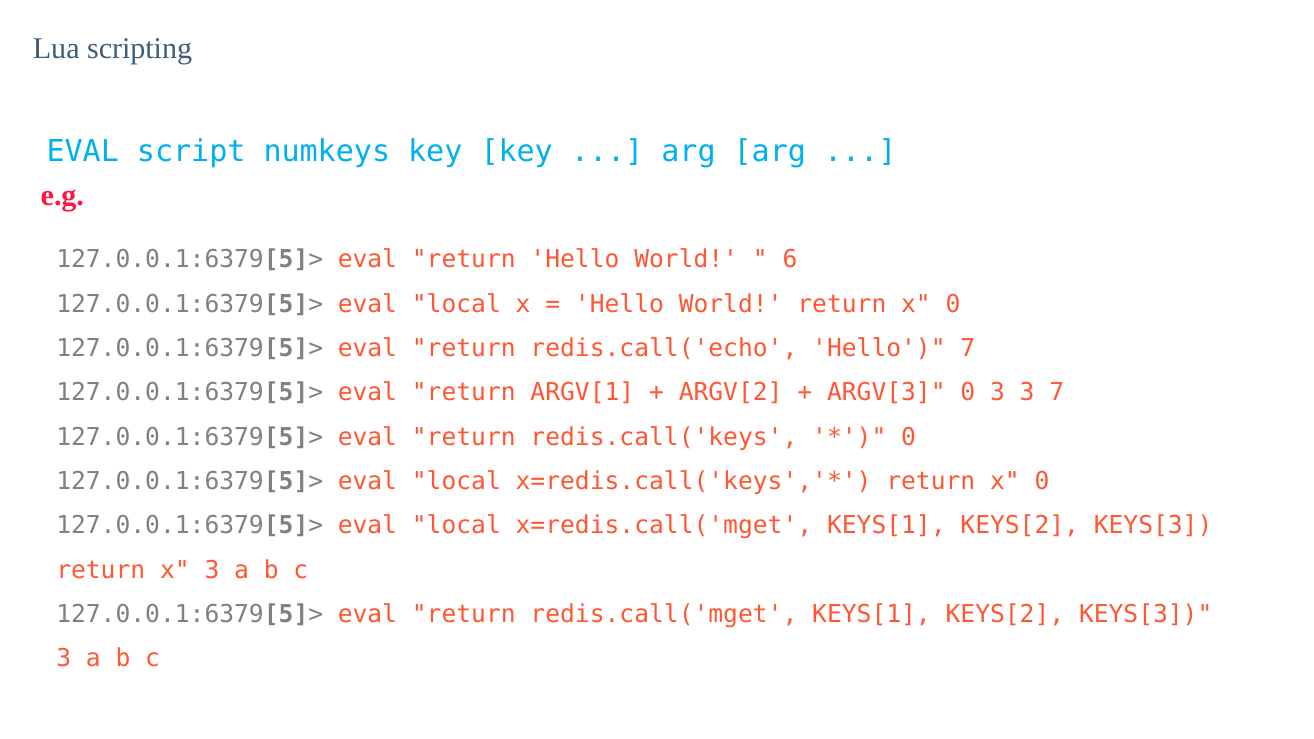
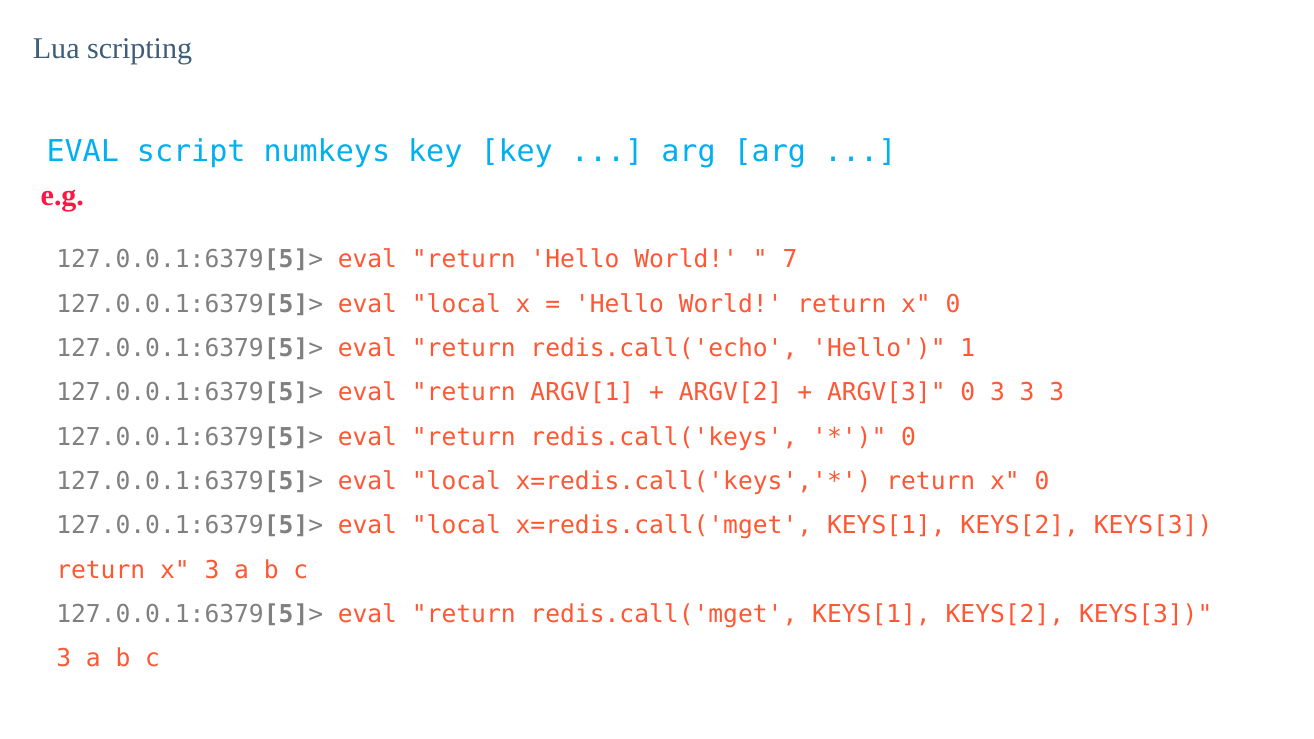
6: 6 -> 7 (790, 260)
Hello 7: 7 -> 1 (968, 348)
3 3 7: 7 -> 3 (1057, 393)
